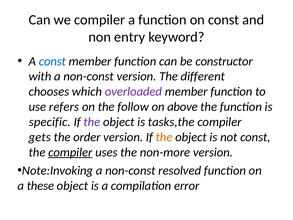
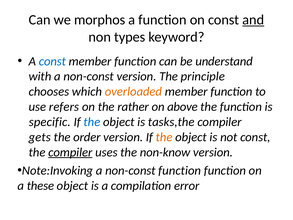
we compiler: compiler -> morphos (100, 20)
and underline: none -> present (253, 20)
entry: entry -> types (130, 37)
constructor: constructor -> understand (224, 61)
different: different -> principle (203, 76)
overloaded colour: purple -> orange (133, 91)
follow: follow -> rather (133, 107)
the colour: purple -> blue (92, 122)
non-more: non-more -> non-know (165, 152)
non-const resolved: resolved -> function (180, 170)
